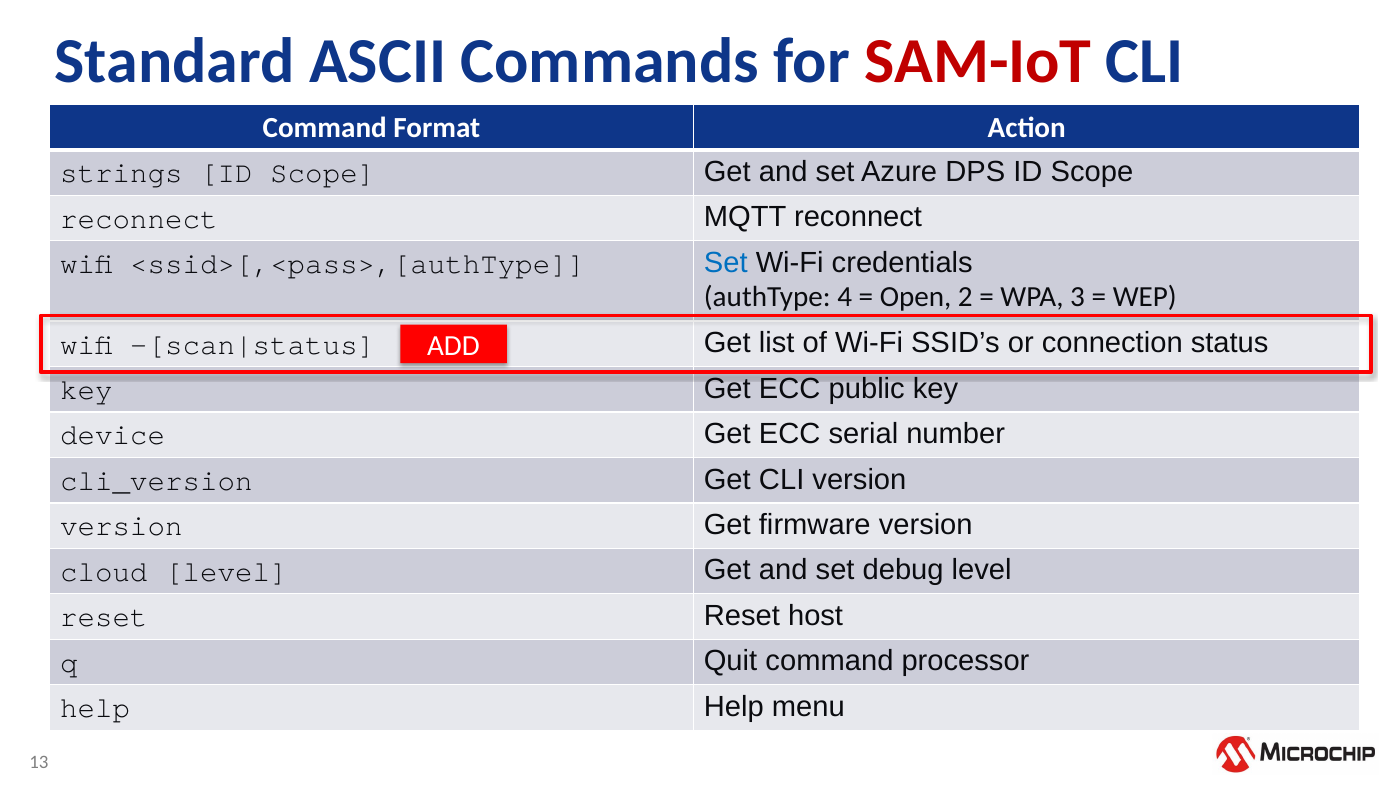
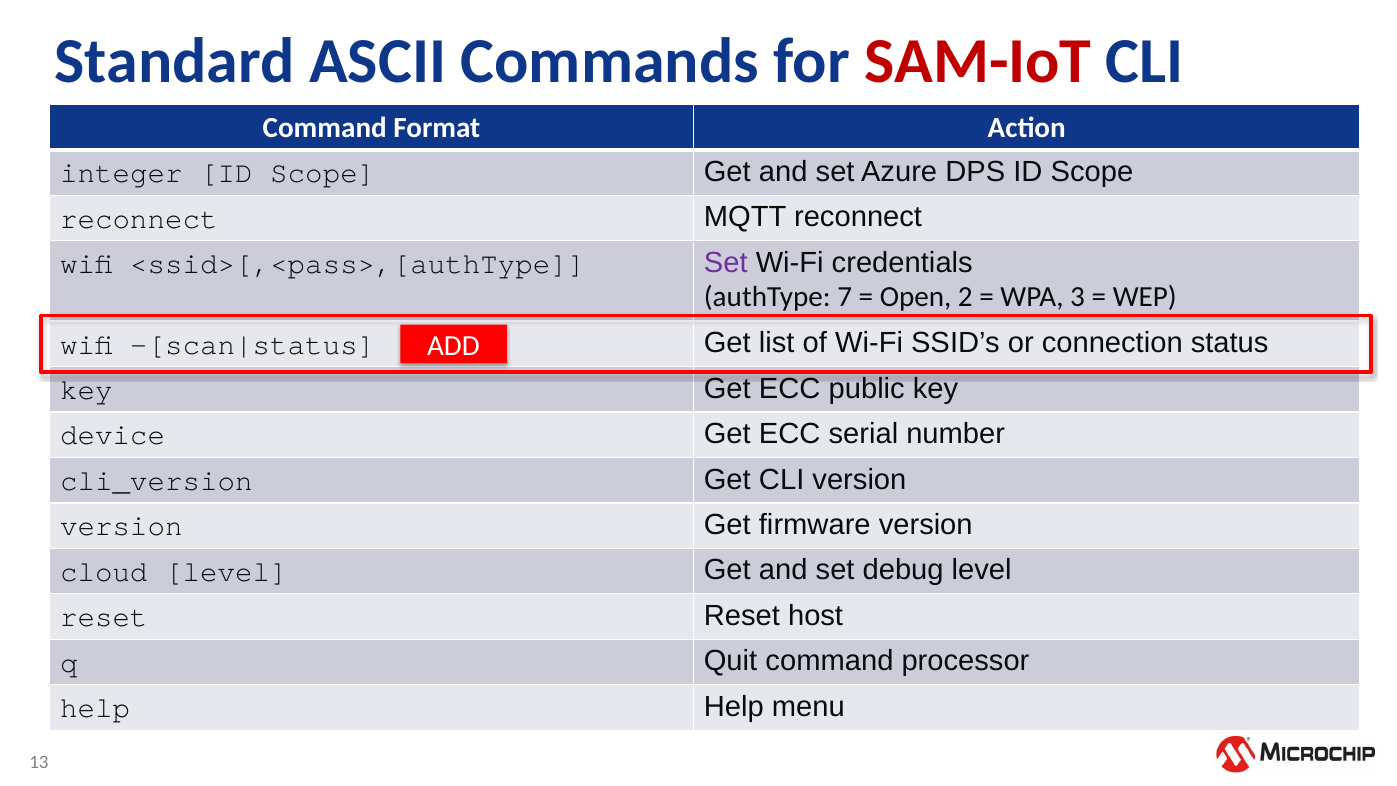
strings: strings -> integer (121, 173)
Set colour: blue -> purple (726, 263)
4: 4 -> 7 (845, 296)
